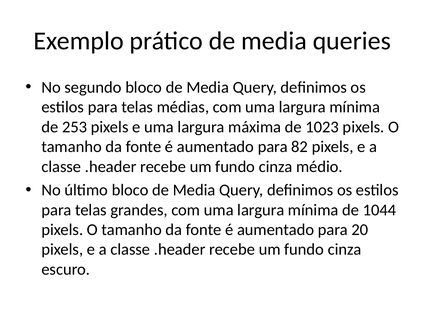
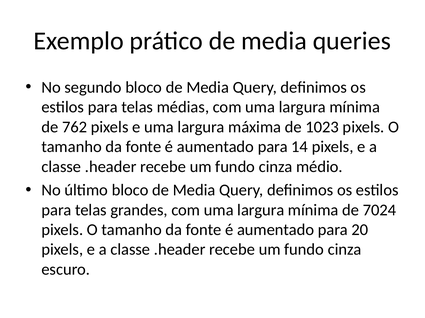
253: 253 -> 762 (75, 127)
82: 82 -> 14 (300, 147)
1044: 1044 -> 7024 (380, 210)
